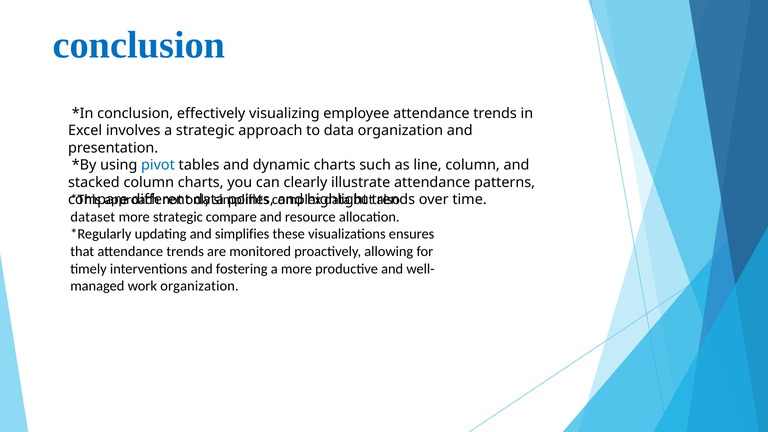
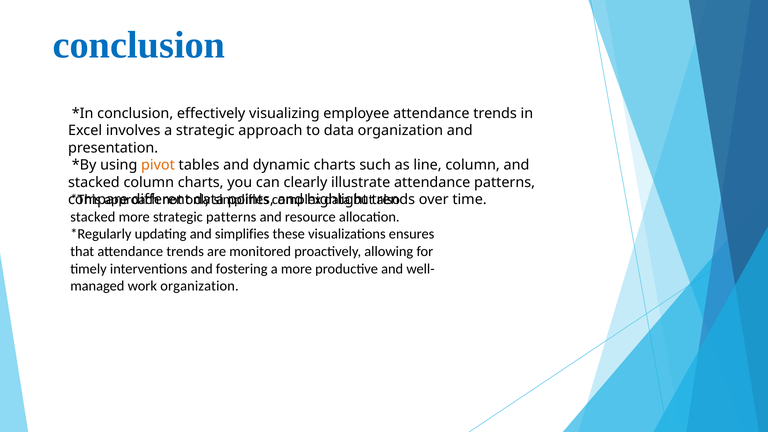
pivot colour: blue -> orange (158, 165)
dataset: dataset -> stacked (93, 217)
strategic compare: compare -> patterns (231, 217)
